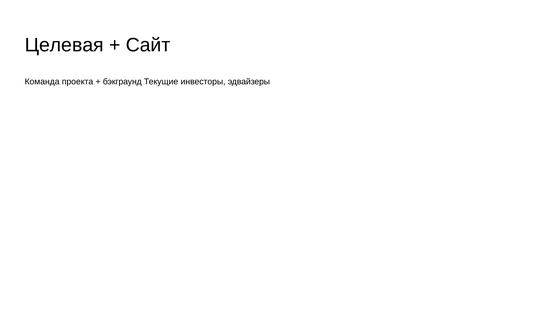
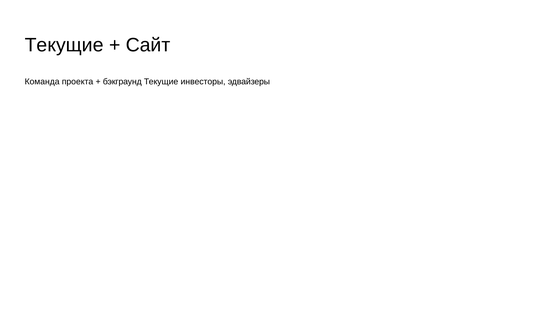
Целевая: Целевая -> Текущие (64, 45)
